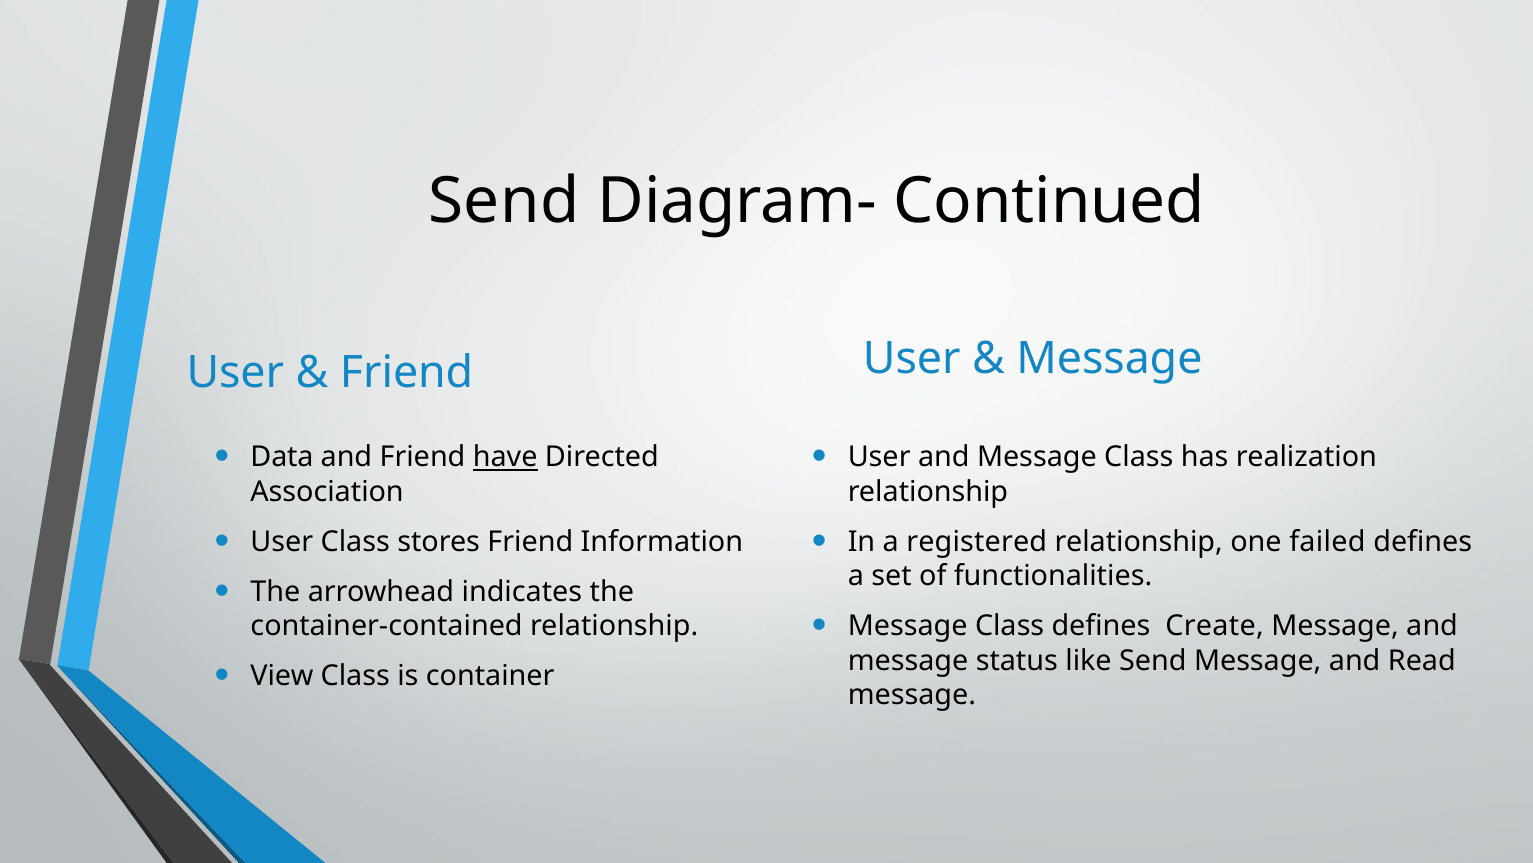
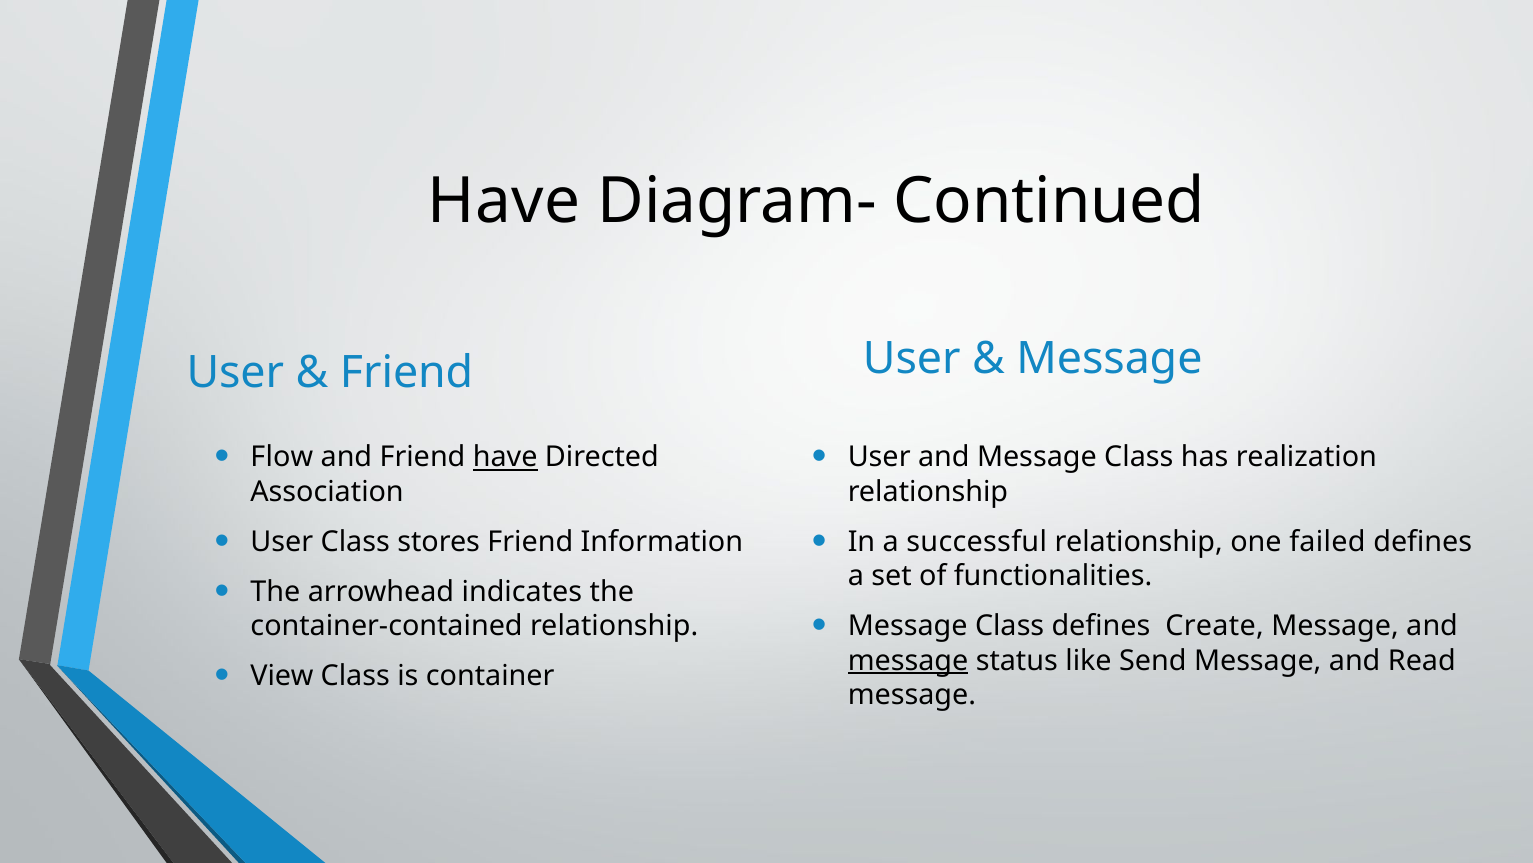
Send: Send -> Have (504, 201)
Data: Data -> Flow (282, 457)
registered: registered -> successful (977, 541)
message underline: none -> present (908, 660)
